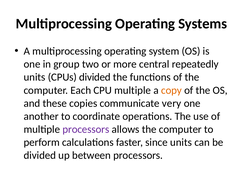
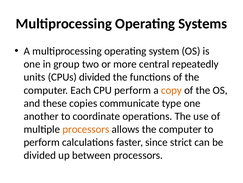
CPU multiple: multiple -> perform (133, 90)
very: very -> type (172, 103)
processors colour: purple -> orange (86, 129)
since units: units -> strict (181, 142)
